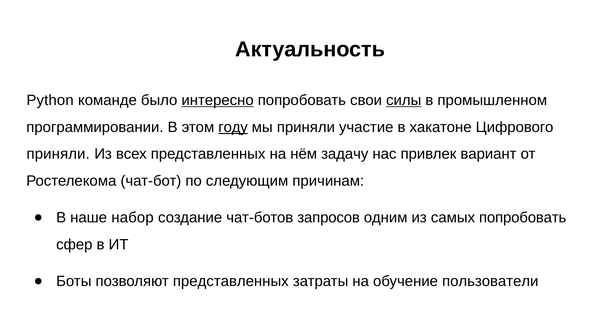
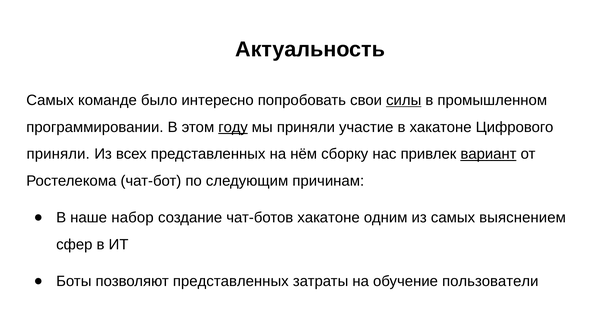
Python: Python -> Самых (50, 100)
интересно underline: present -> none (218, 100)
задачу: задачу -> сборку (345, 154)
вариант underline: none -> present (488, 154)
чат-ботов запросов: запросов -> хакатоне (329, 218)
самых попробовать: попробовать -> выяснением (523, 218)
